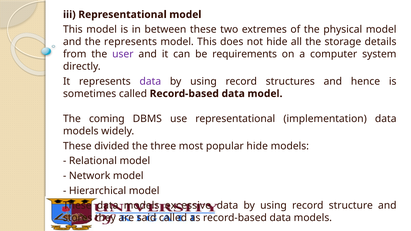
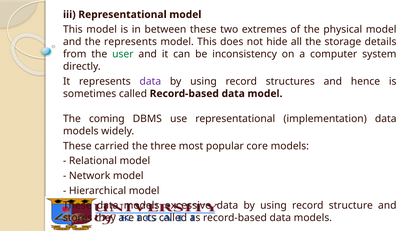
user colour: purple -> green (123, 54)
requirements: requirements -> inconsistency (245, 54)
divided: divided -> carried (112, 146)
popular hide: hide -> core (257, 146)
said: said -> acts (146, 218)
